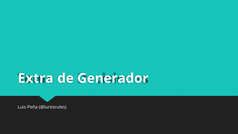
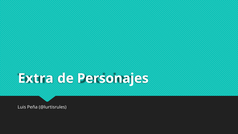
Generador: Generador -> Personajes (113, 78)
